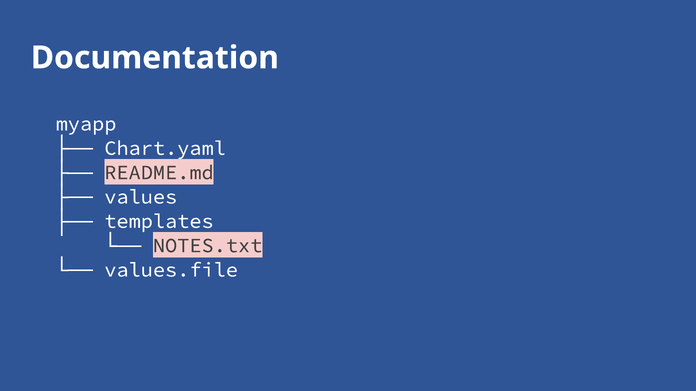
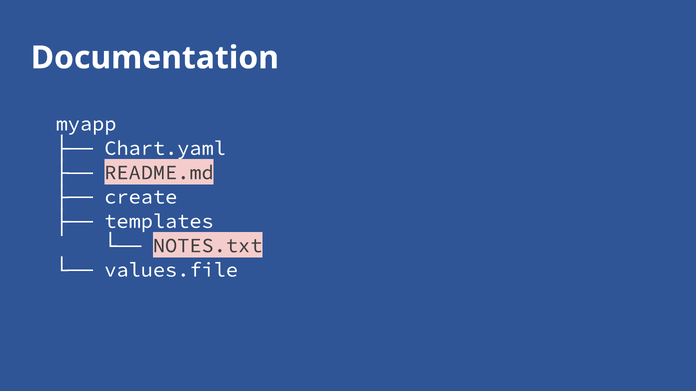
values: values -> create (141, 197)
